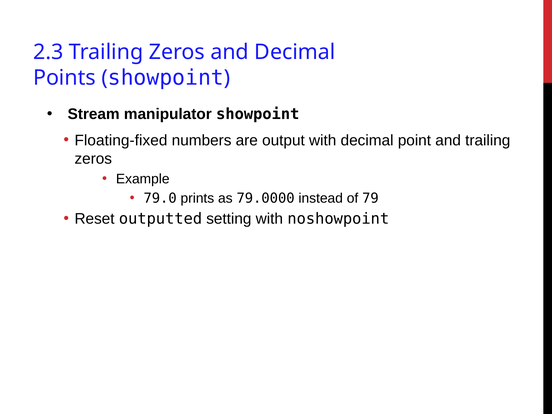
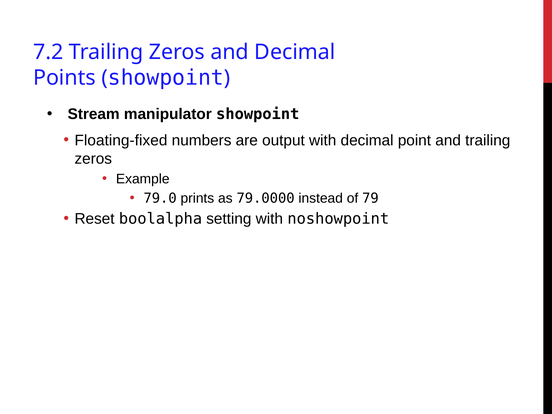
2.3: 2.3 -> 7.2 (48, 52)
outputted: outputted -> boolalpha (160, 219)
